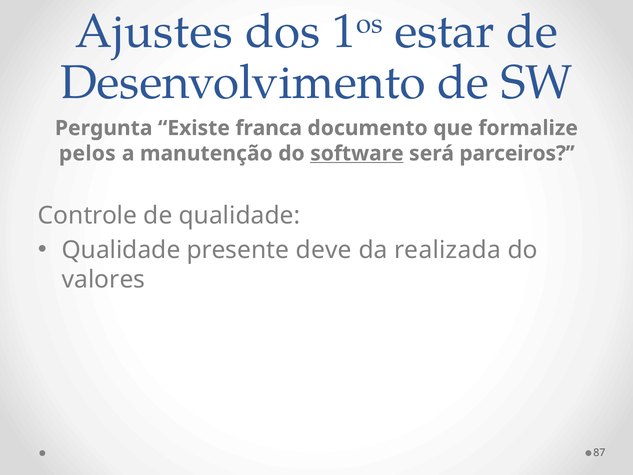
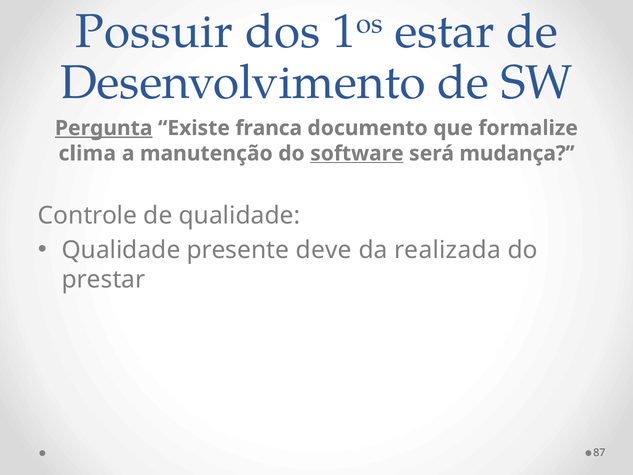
Ajustes: Ajustes -> Possuir (154, 31)
Pergunta underline: none -> present (104, 128)
pelos: pelos -> clima (87, 153)
parceiros: parceiros -> mudança (517, 153)
valores: valores -> prestar (104, 279)
